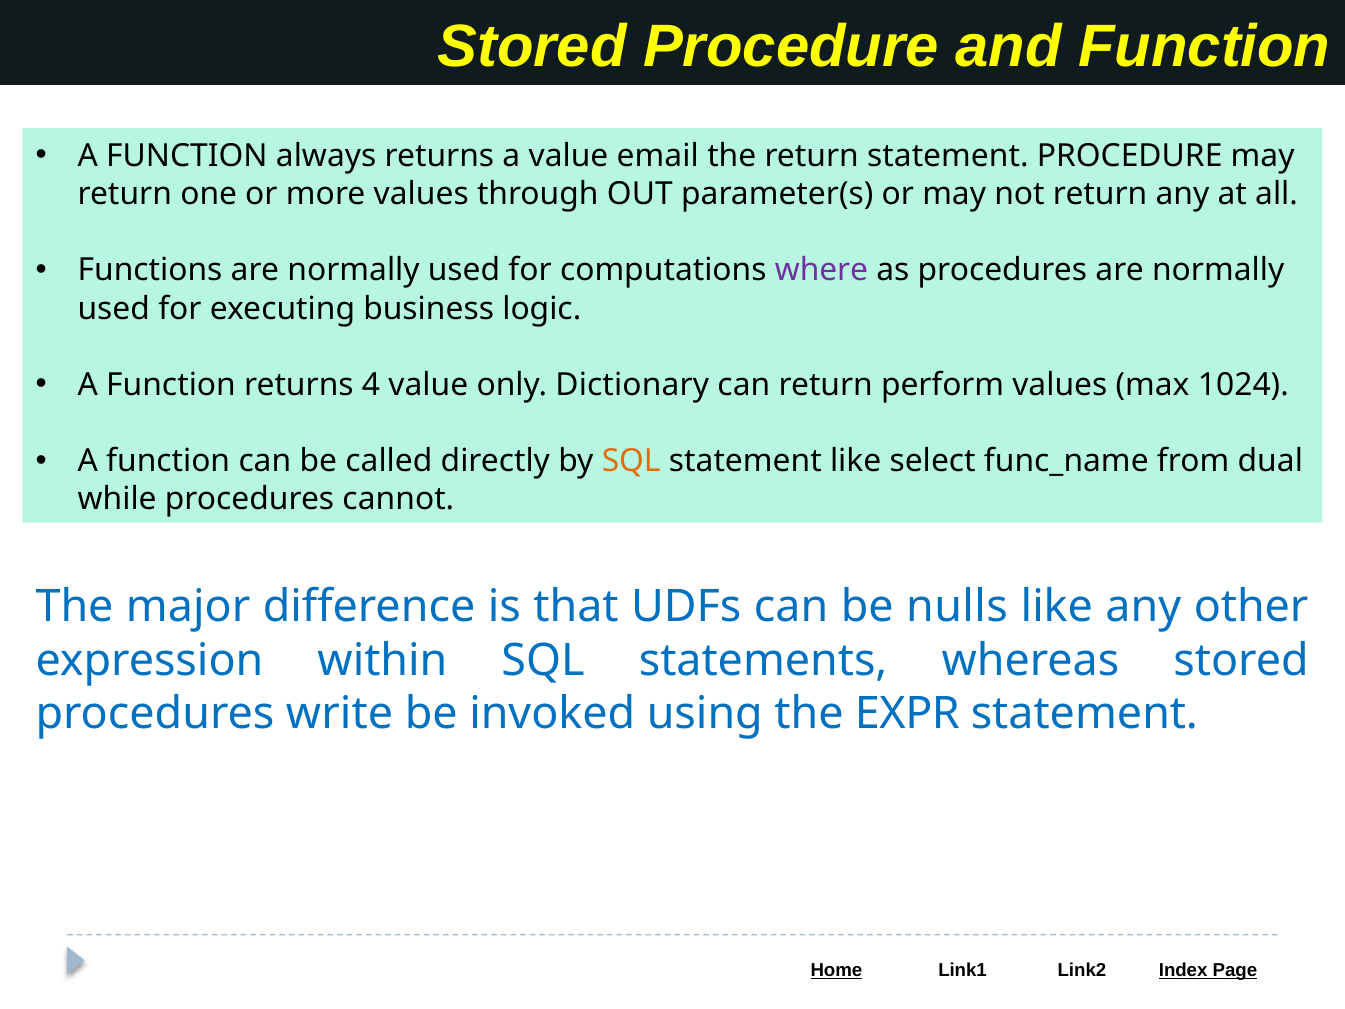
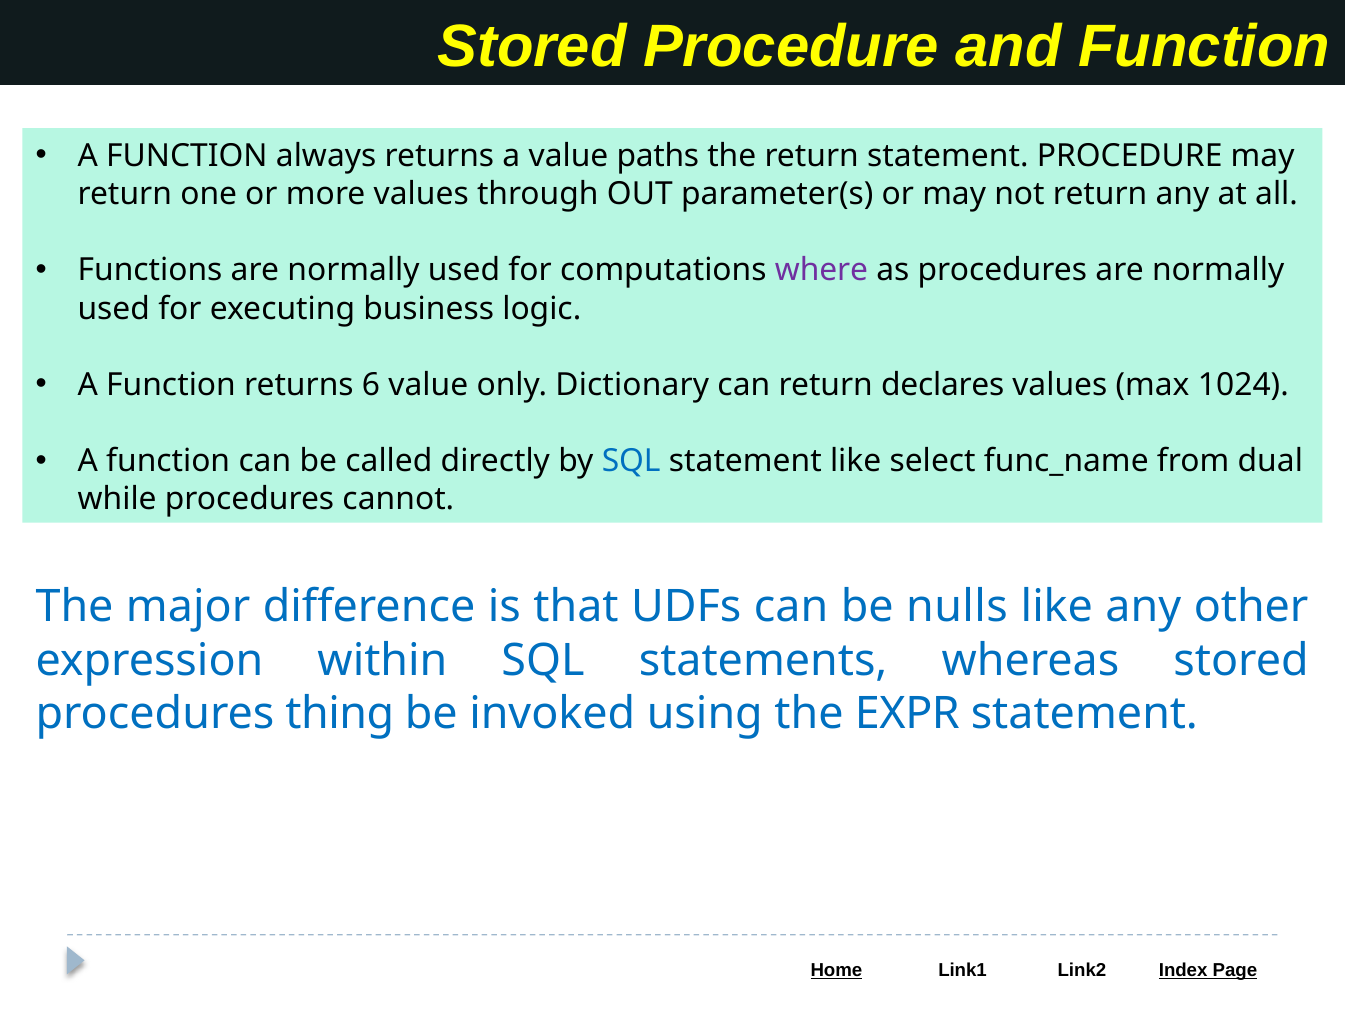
email: email -> paths (658, 156)
4: 4 -> 6 (371, 385)
perform: perform -> declares (943, 385)
SQL colour: orange -> blue (631, 461)
write: write -> thing (340, 714)
